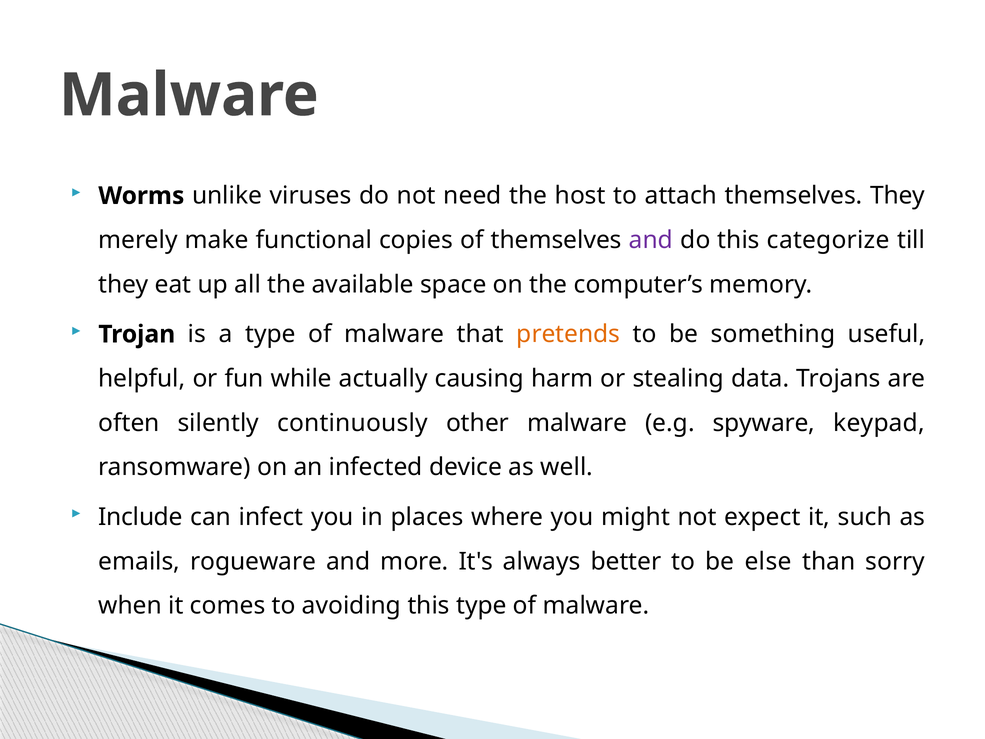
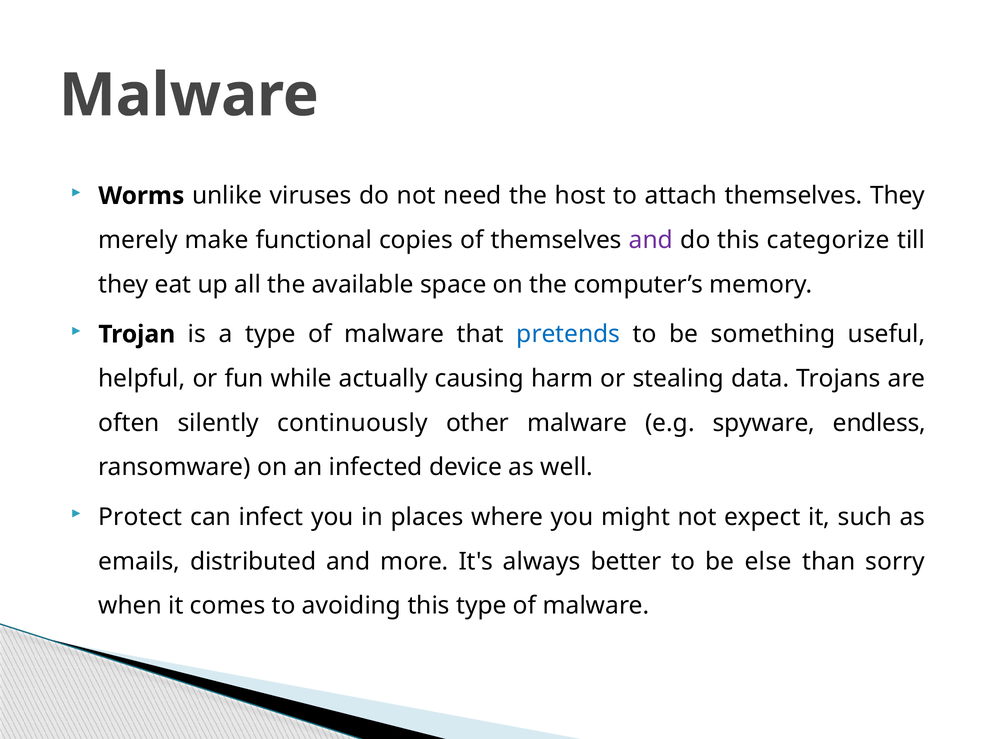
pretends colour: orange -> blue (568, 334)
keypad: keypad -> endless (879, 423)
Include: Include -> Protect (140, 517)
rogueware: rogueware -> distributed (253, 561)
